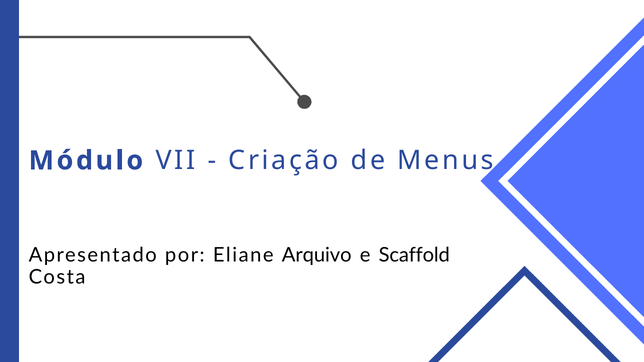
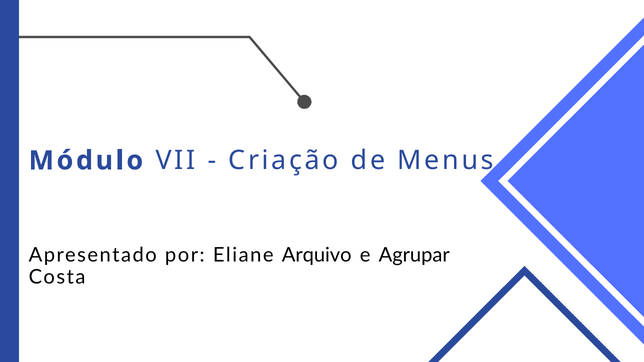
Scaffold: Scaffold -> Agrupar (414, 255)
